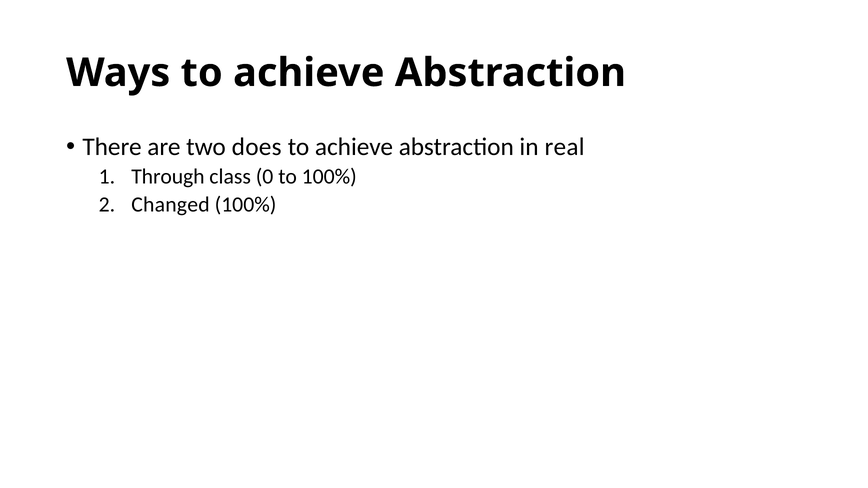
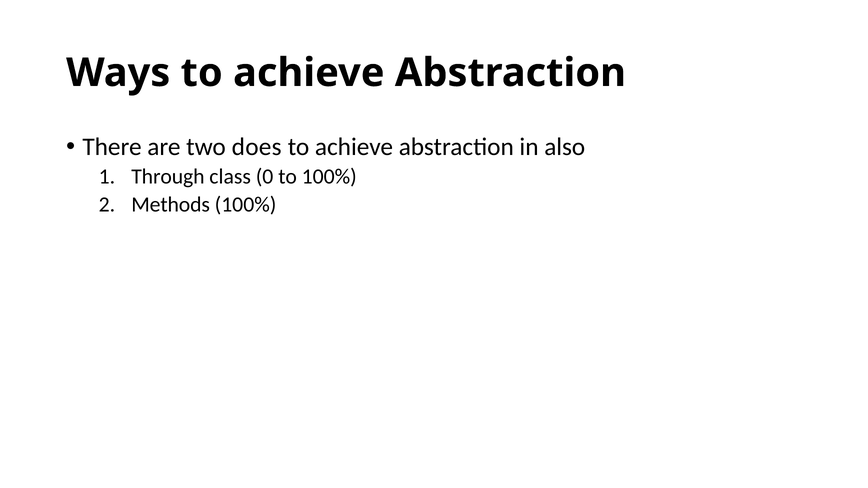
real: real -> also (565, 147)
Changed: Changed -> Methods (171, 205)
